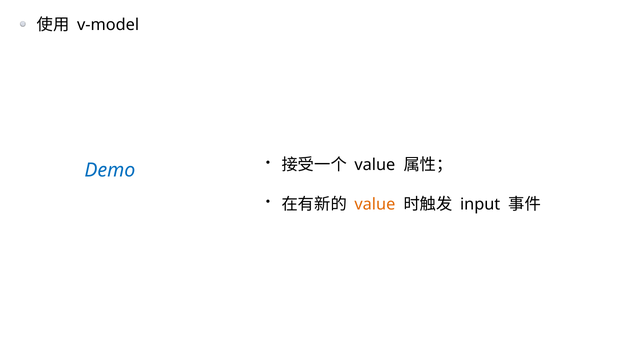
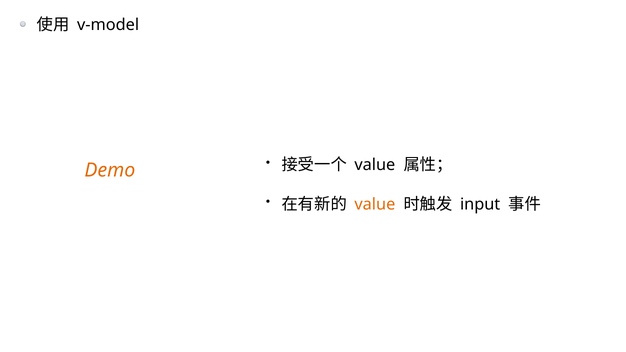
Demo colour: blue -> orange (110, 170)
